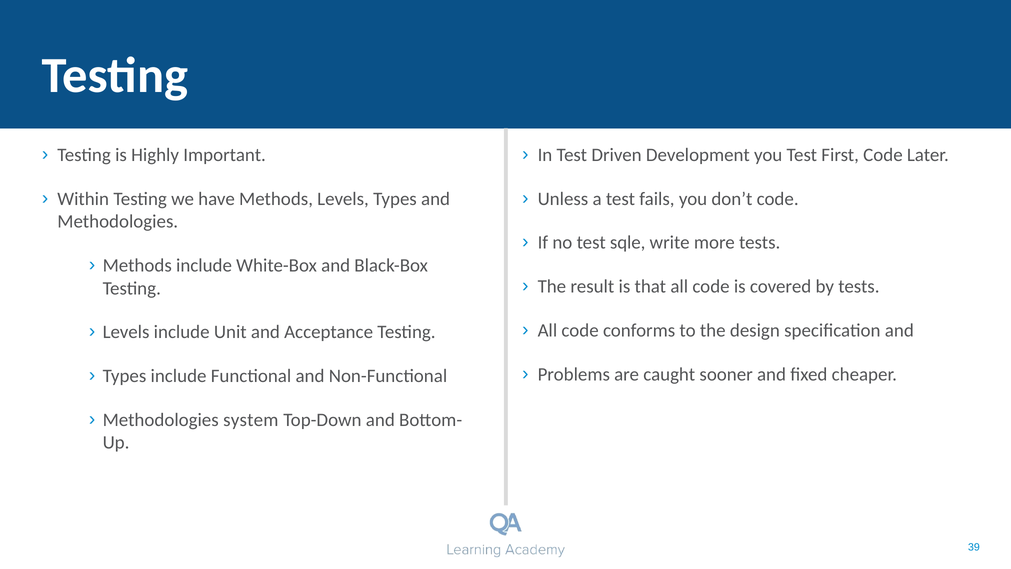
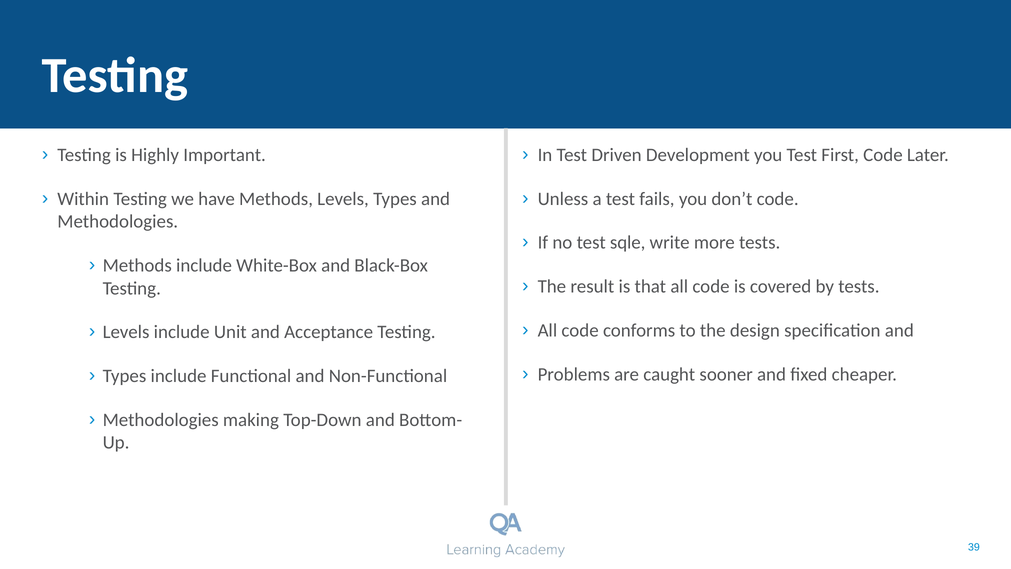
system: system -> making (251, 420)
